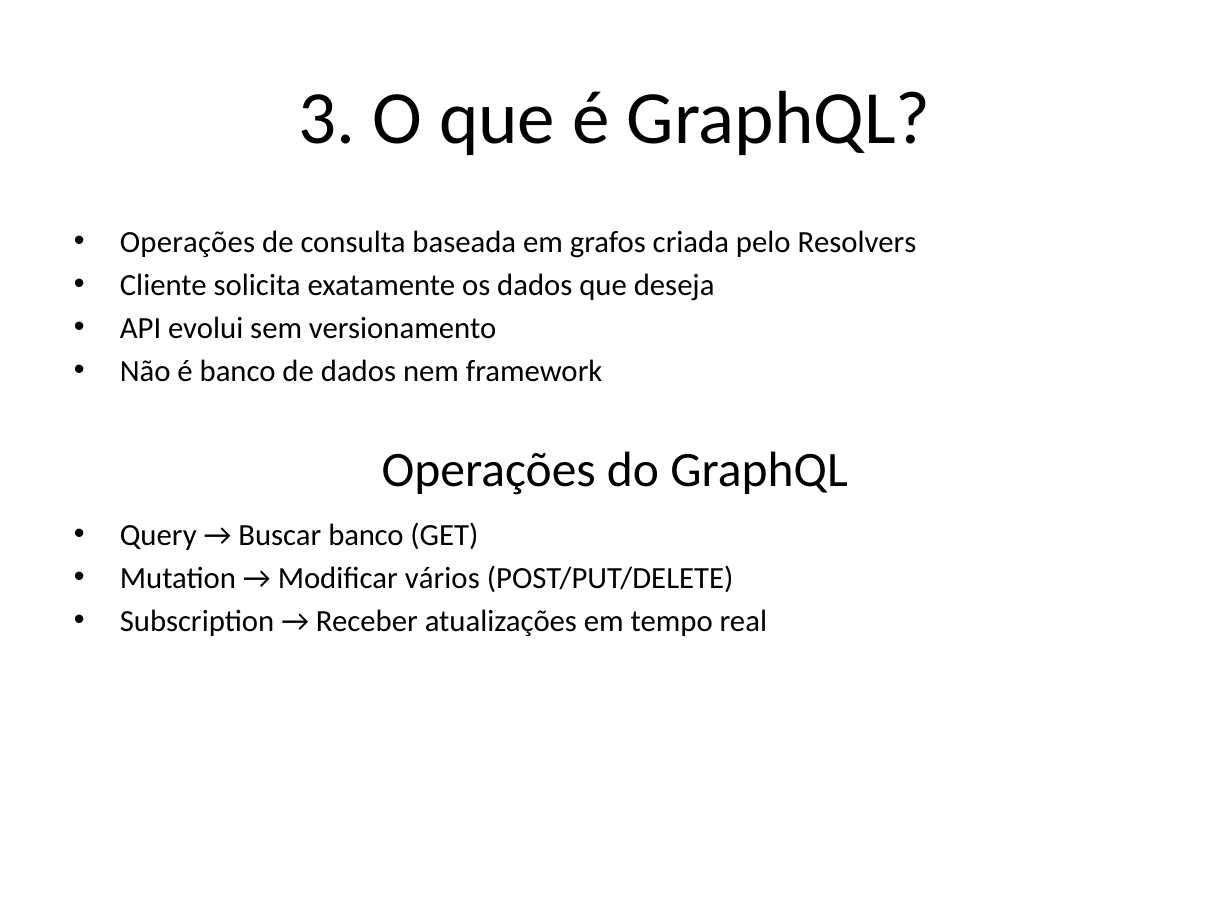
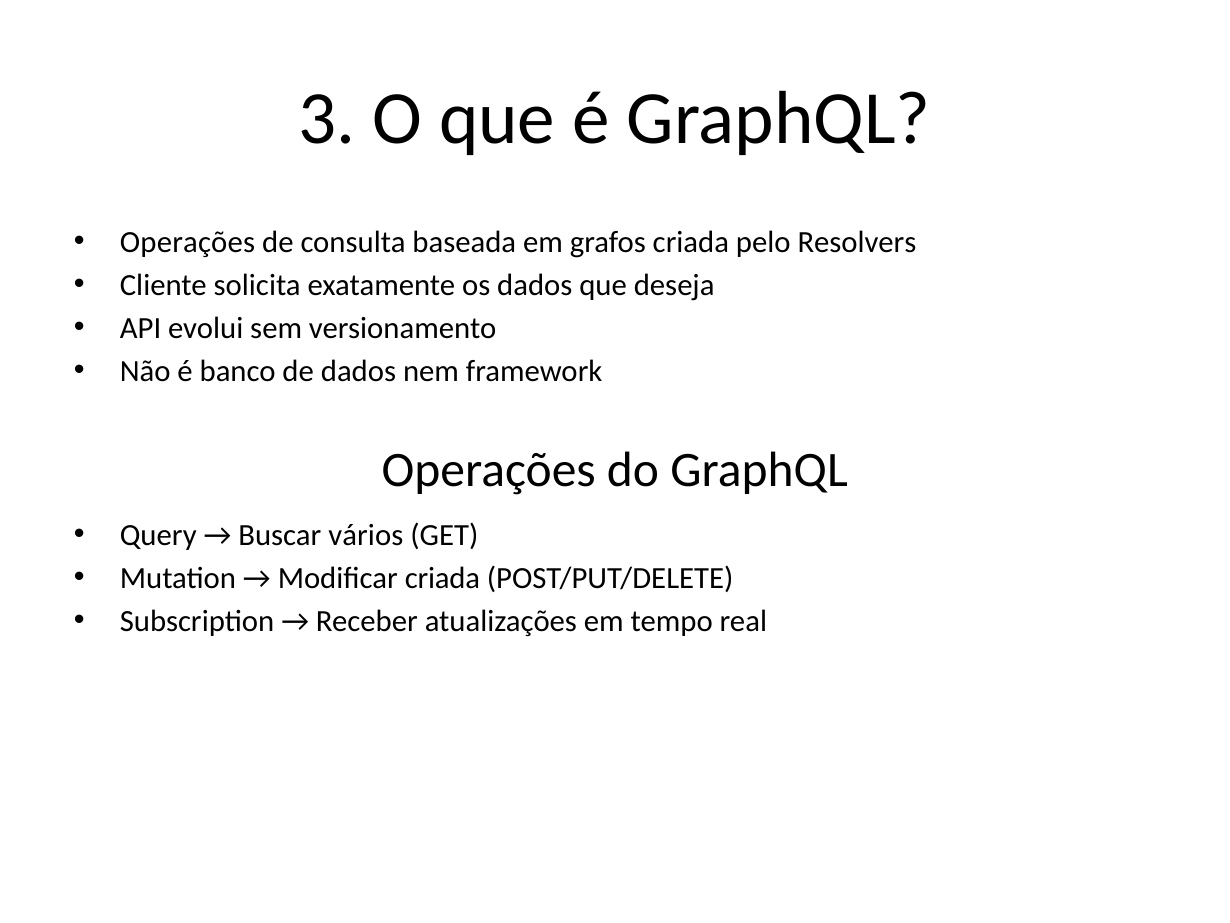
Buscar banco: banco -> vários (366, 535)
Modificar vários: vários -> criada (442, 578)
